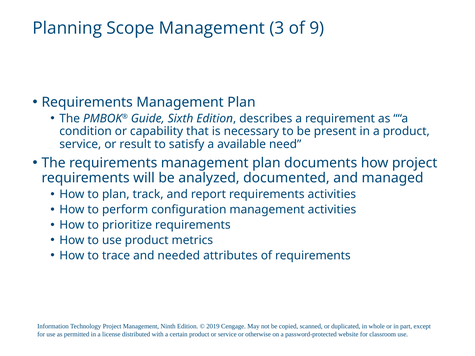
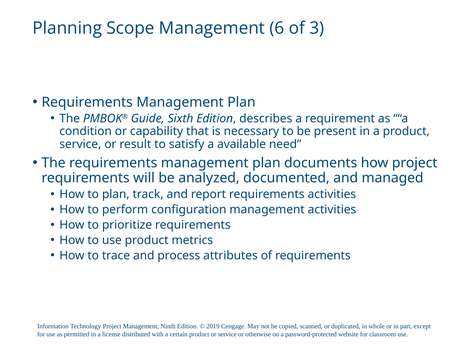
3: 3 -> 6 (277, 28)
9: 9 -> 3 (317, 28)
needed: needed -> process (179, 256)
